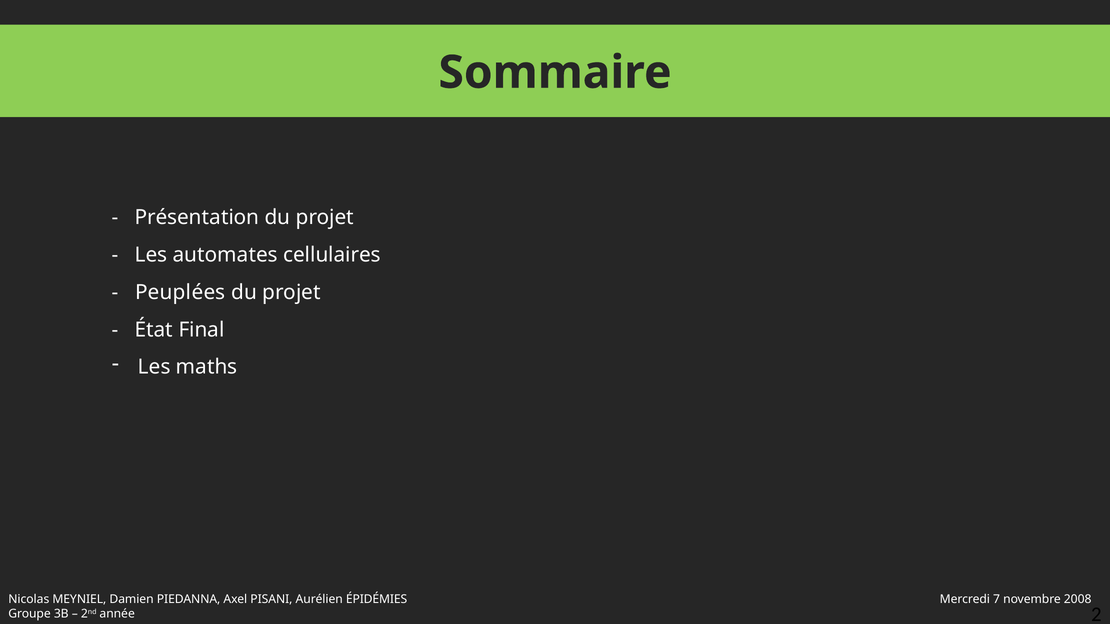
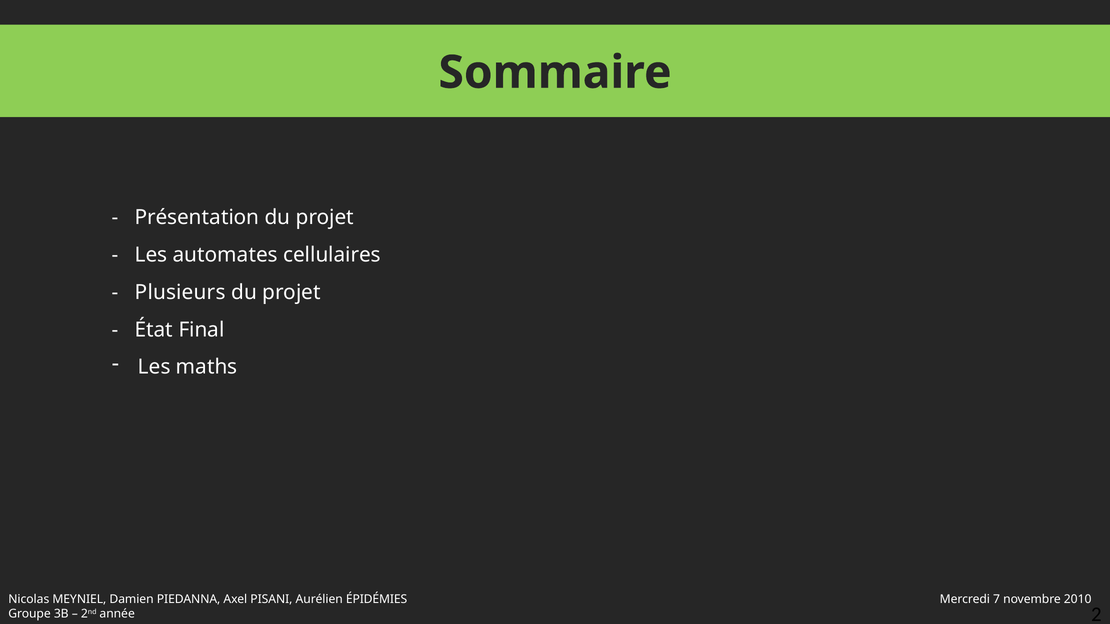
Peuplées: Peuplées -> Plusieurs (180, 292)
2008: 2008 -> 2010 (1078, 600)
